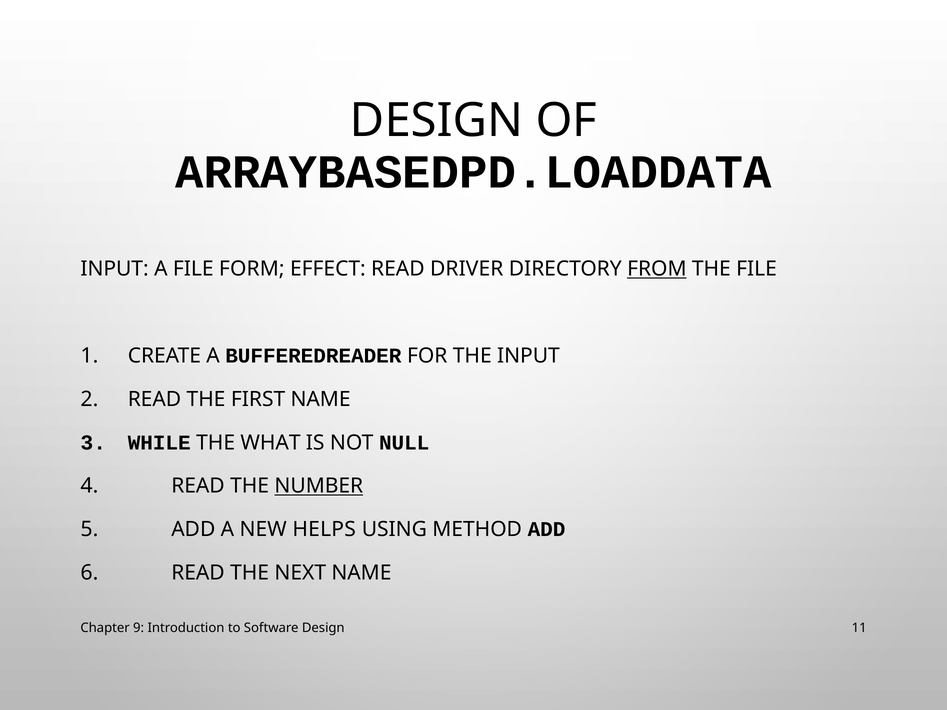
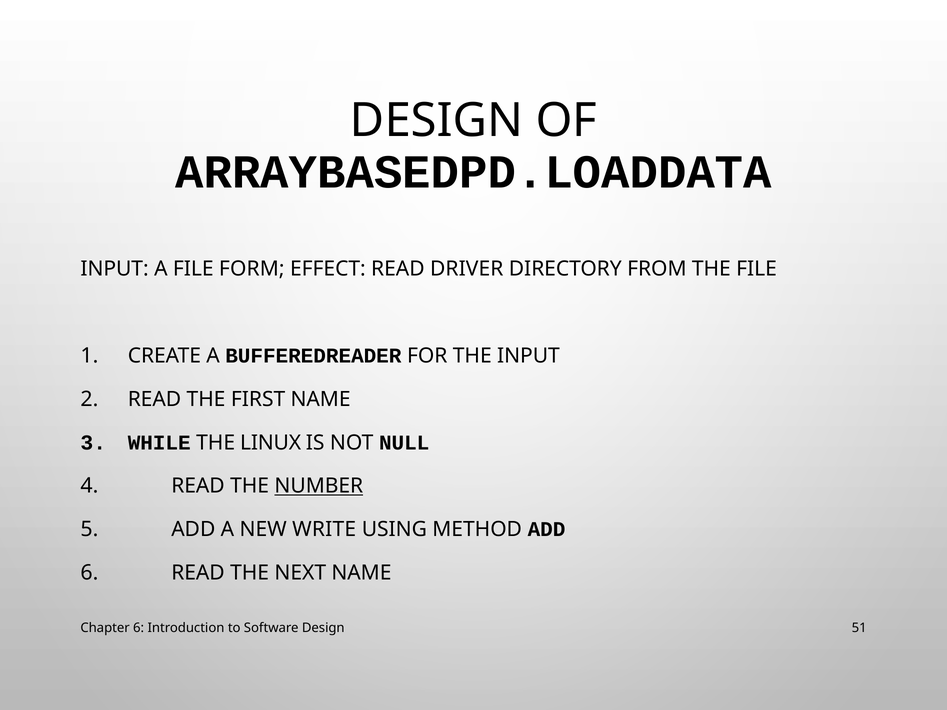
FROM underline: present -> none (657, 269)
WHAT: WHAT -> LINUX (271, 443)
HELPS: HELPS -> WRITE (324, 530)
Chapter 9: 9 -> 6 (139, 628)
11: 11 -> 51 (859, 628)
